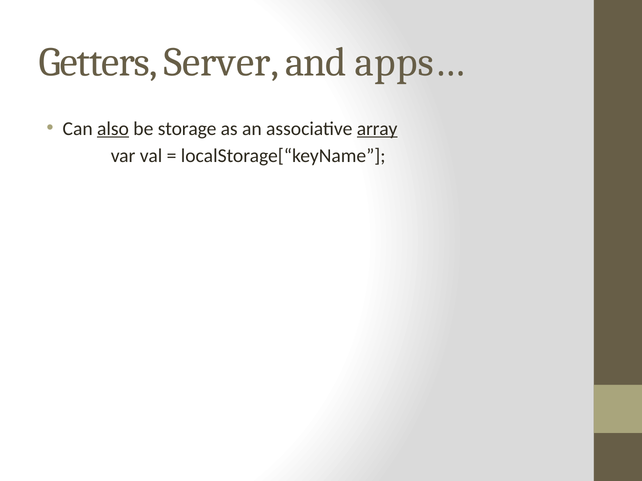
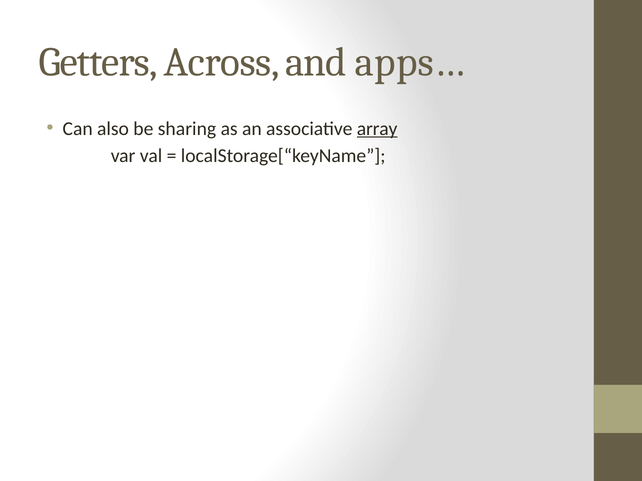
Server: Server -> Across (221, 62)
also underline: present -> none (113, 129)
storage: storage -> sharing (187, 129)
